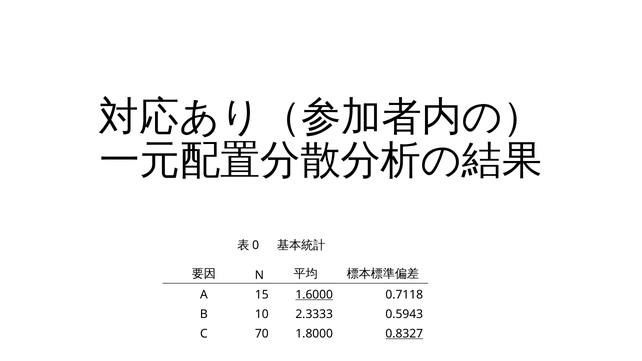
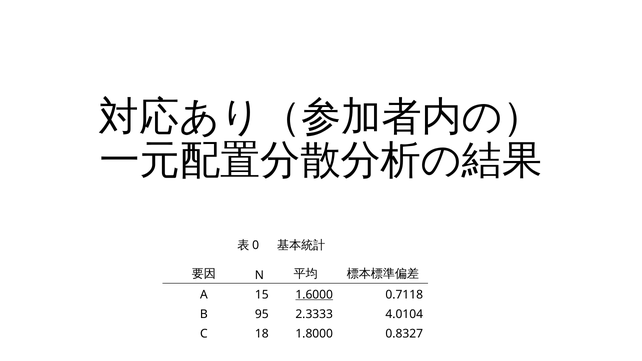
10: 10 -> 95 (262, 314)
0.5943: 0.5943 -> 4.0104 (404, 314)
70: 70 -> 18 (262, 334)
0.8327 underline: present -> none (404, 334)
